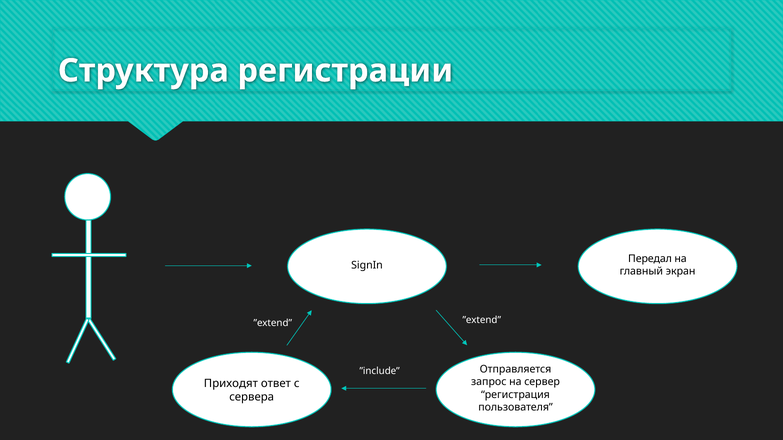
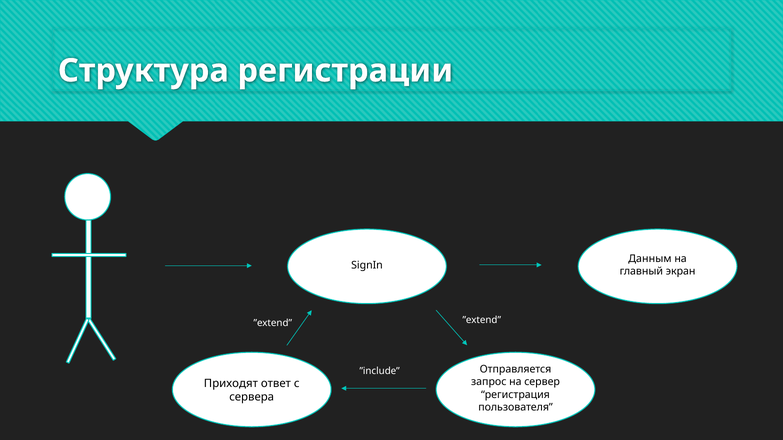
Передал: Передал -> Данным (650, 259)
